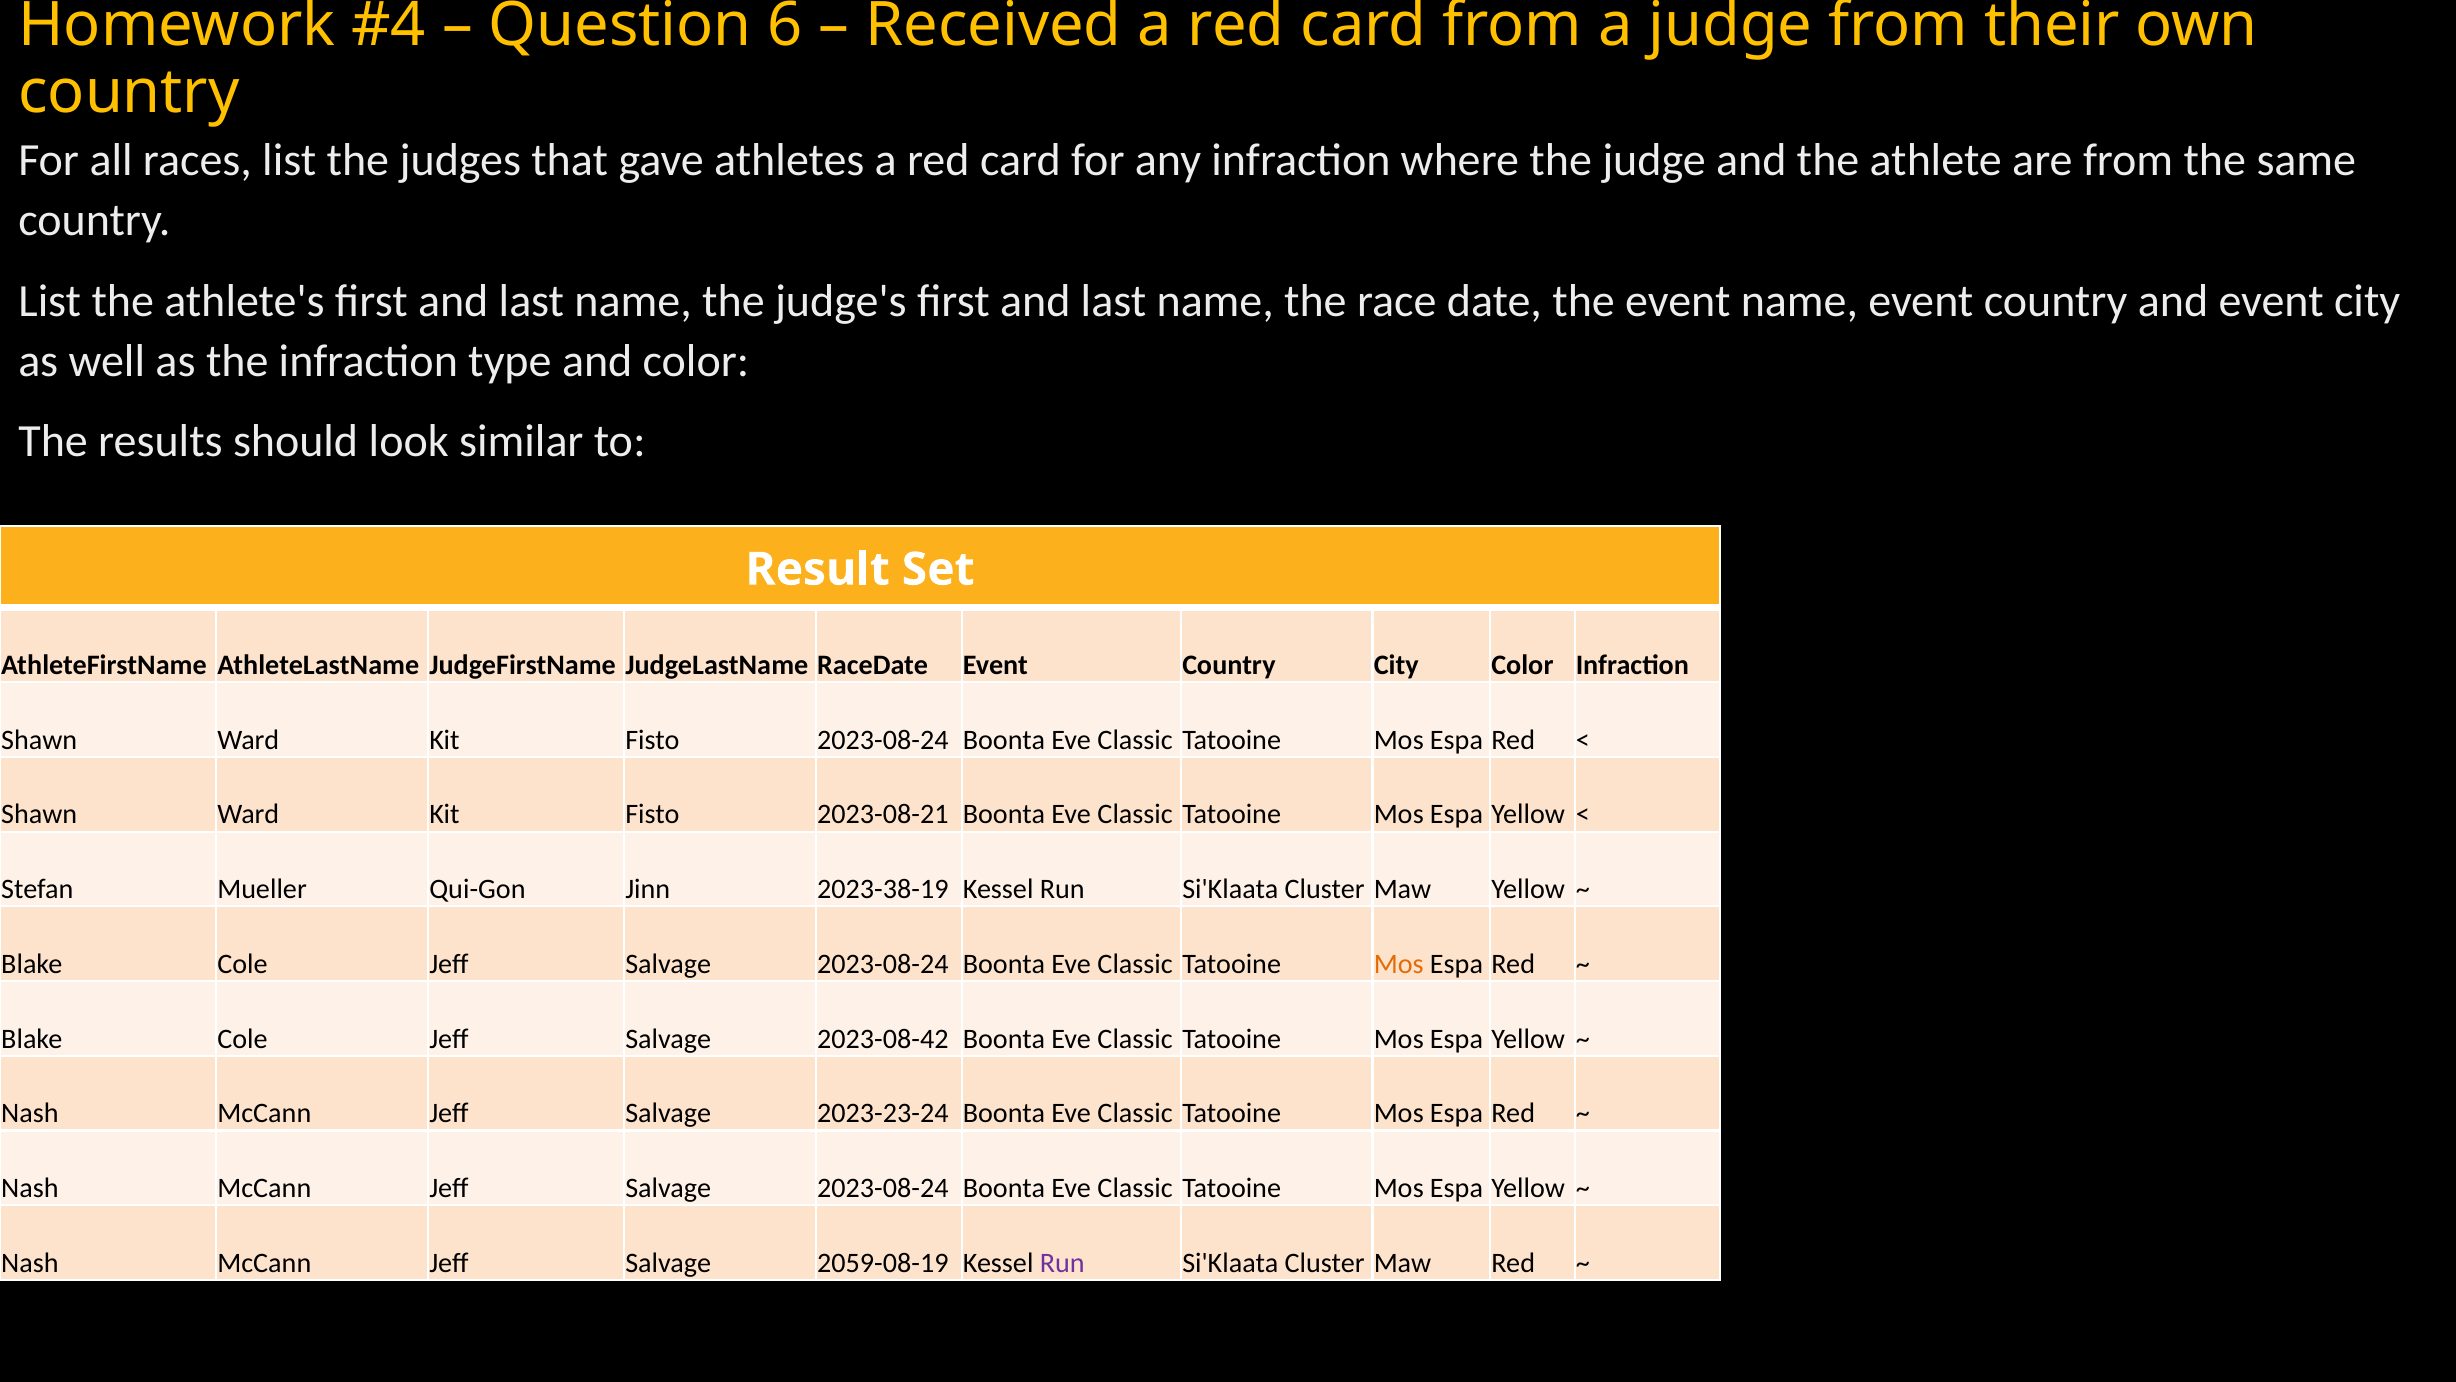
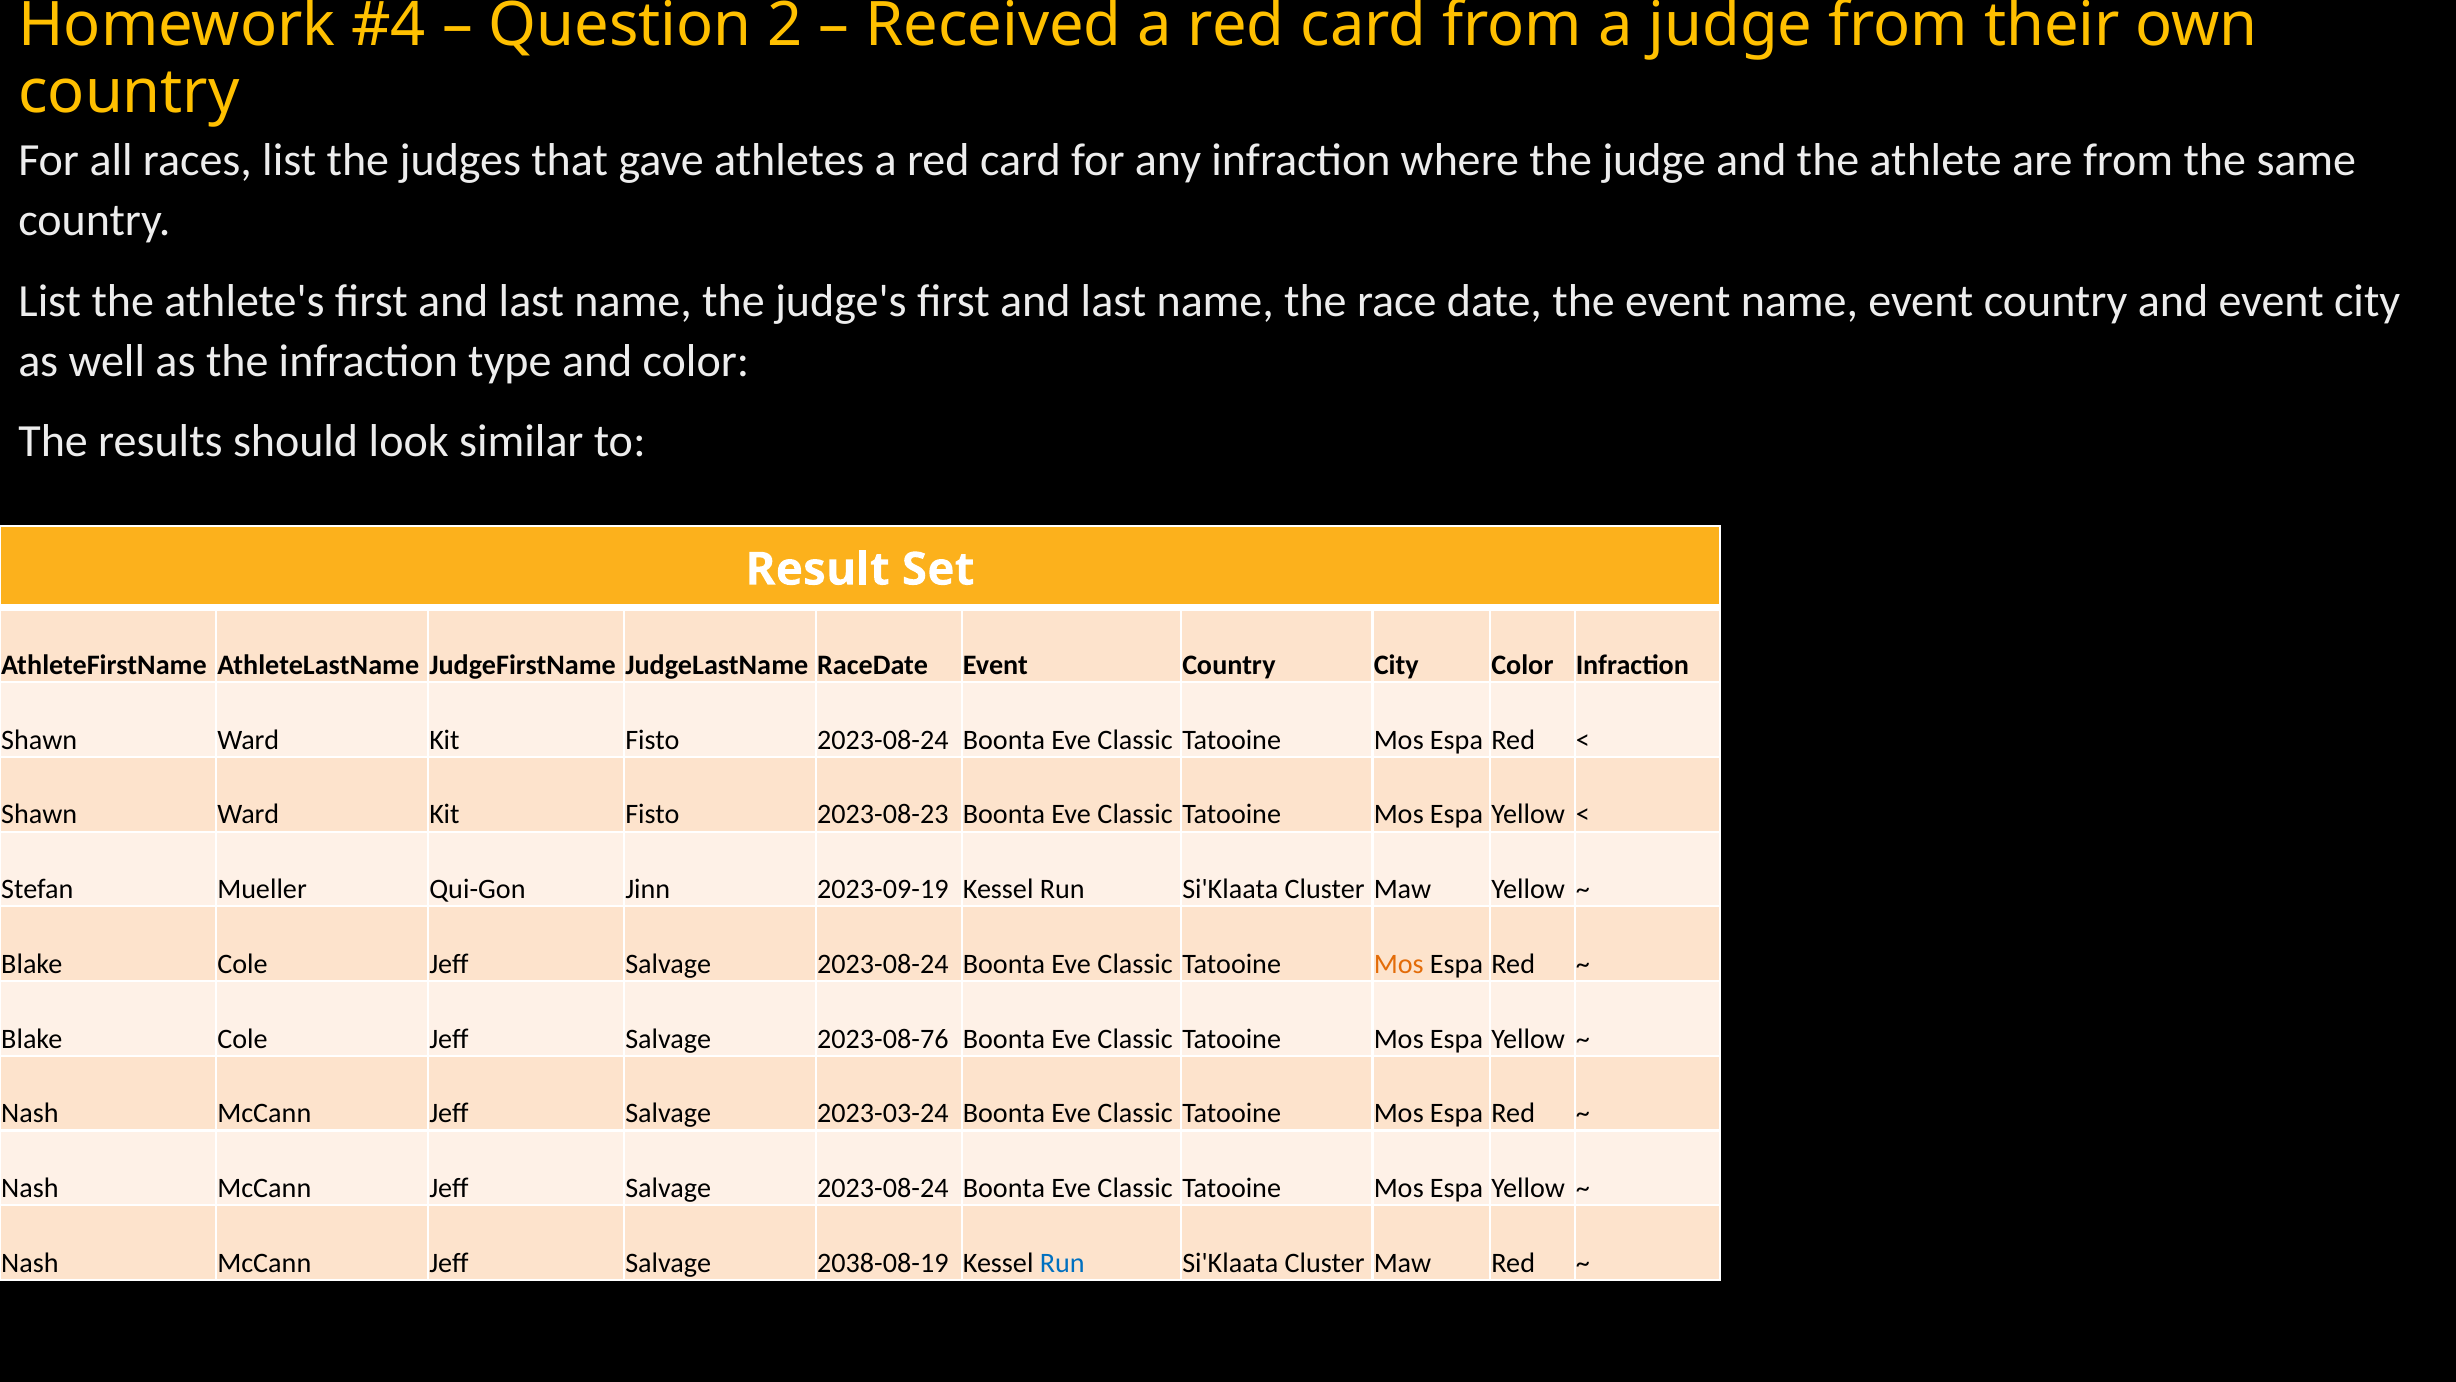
6: 6 -> 2 (785, 26)
2023-08-21: 2023-08-21 -> 2023-08-23 (883, 814)
2023-38-19: 2023-38-19 -> 2023-09-19 (883, 889)
2023-08-42: 2023-08-42 -> 2023-08-76 (883, 1038)
2023-23-24: 2023-23-24 -> 2023-03-24 (883, 1113)
2059-08-19: 2059-08-19 -> 2038-08-19 (883, 1263)
Run colour: purple -> blue (1062, 1263)
